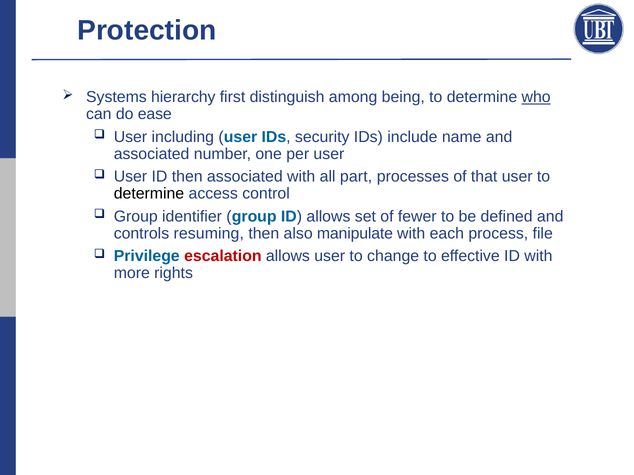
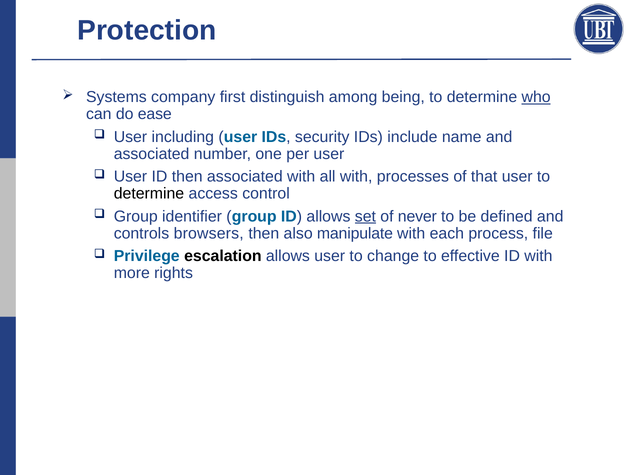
hierarchy: hierarchy -> company (183, 97)
all part: part -> with (356, 177)
set underline: none -> present (365, 217)
fewer: fewer -> never (417, 217)
resuming: resuming -> browsers (209, 234)
escalation colour: red -> black (223, 256)
